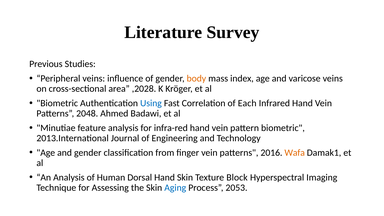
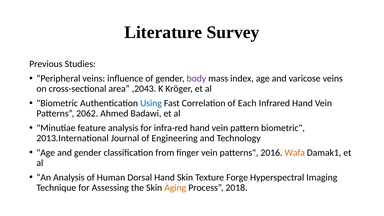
body colour: orange -> purple (196, 78)
,2028: ,2028 -> ,2043 (144, 89)
2048: 2048 -> 2062 (87, 114)
Block: Block -> Forge (237, 177)
Aging colour: blue -> orange (175, 188)
2053: 2053 -> 2018 (236, 188)
